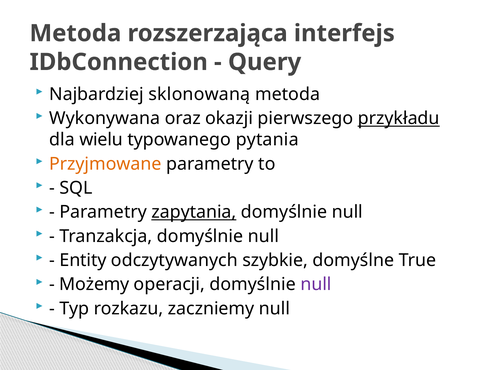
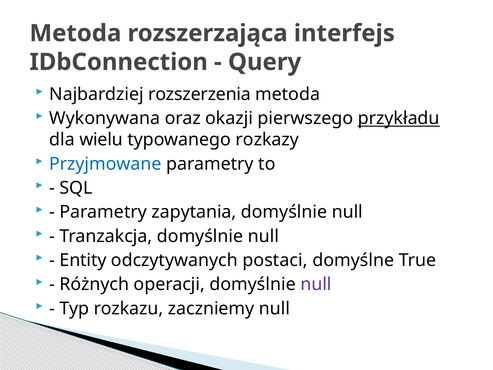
sklonowaną: sklonowaną -> rozszerzenia (200, 94)
pytania: pytania -> rozkazy (267, 140)
Przyjmowane colour: orange -> blue (105, 164)
zapytania underline: present -> none (194, 212)
szybkie: szybkie -> postaci (275, 260)
Możemy: Możemy -> Różnych (94, 284)
